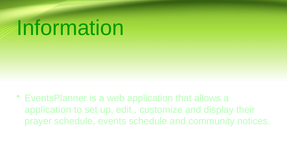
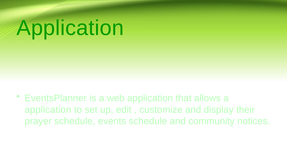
Information: Information -> Application (70, 28)
